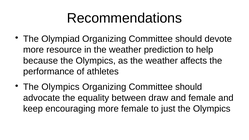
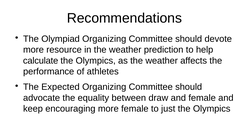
because: because -> calculate (41, 61)
Olympics: Olympics -> Expected (60, 87)
